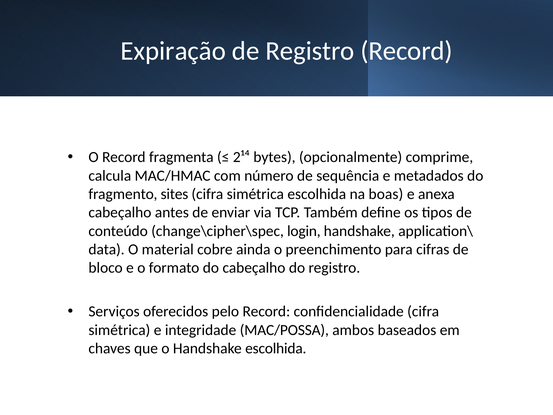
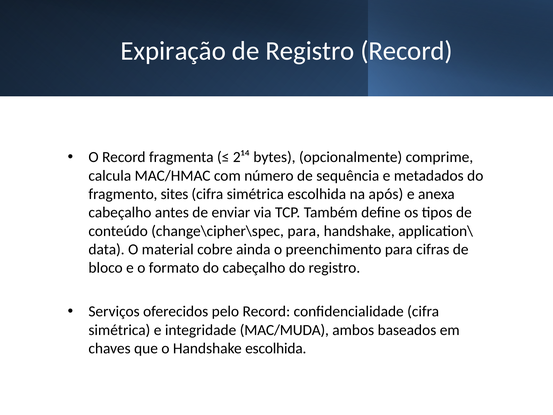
boas: boas -> após (386, 194)
change\cipher\spec login: login -> para (304, 231)
MAC/POSSA: MAC/POSSA -> MAC/MUDA (284, 330)
